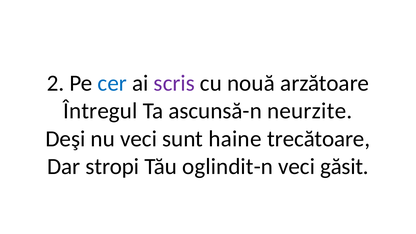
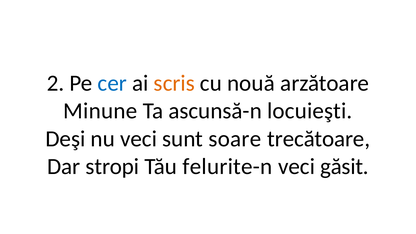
scris colour: purple -> orange (174, 83)
Întregul: Întregul -> Minune (100, 111)
neurzite: neurzite -> locuieşti (310, 111)
haine: haine -> soare (235, 139)
oglindit-n: oglindit-n -> felurite-n (228, 166)
